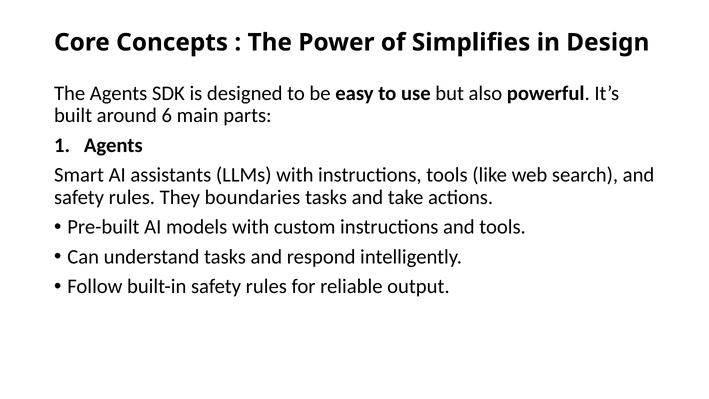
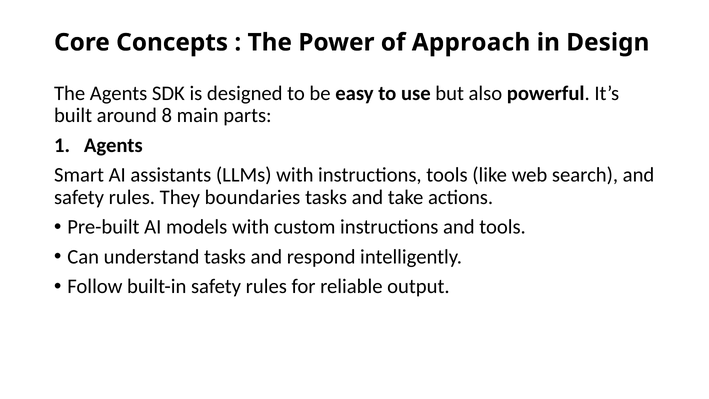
Simplifies: Simplifies -> Approach (471, 42)
6: 6 -> 8 (167, 115)
